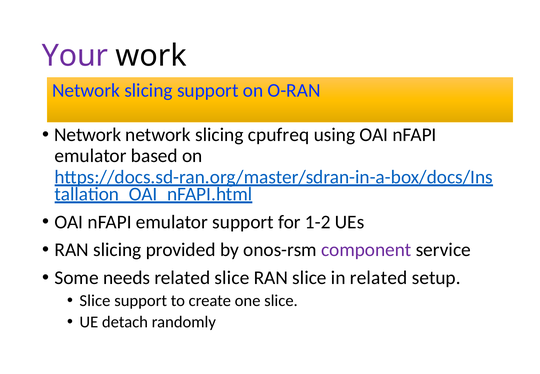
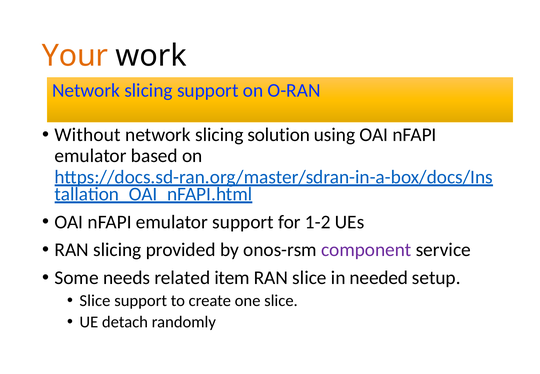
Your colour: purple -> orange (75, 56)
Network: Network -> Without (88, 135)
cpufreq: cpufreq -> solution (279, 135)
related slice: slice -> item (232, 278)
in related: related -> needed (379, 278)
